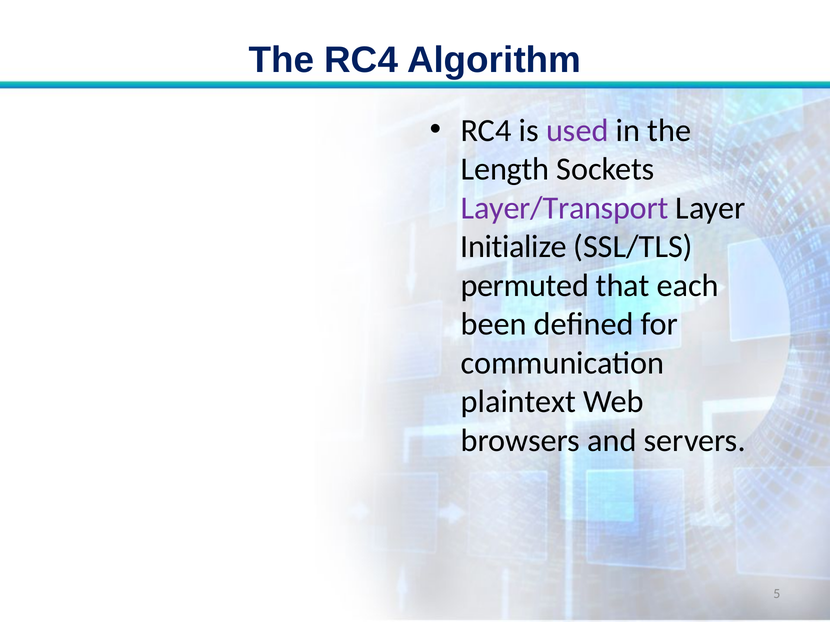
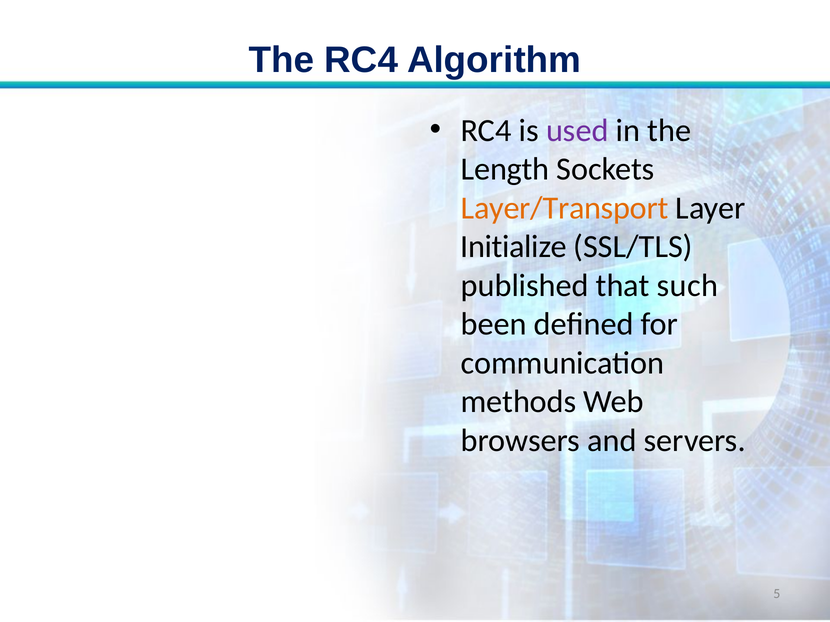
Layer/Transport colour: purple -> orange (565, 208)
permuted: permuted -> published (525, 286)
each: each -> such (687, 286)
plaintext: plaintext -> methods (519, 402)
